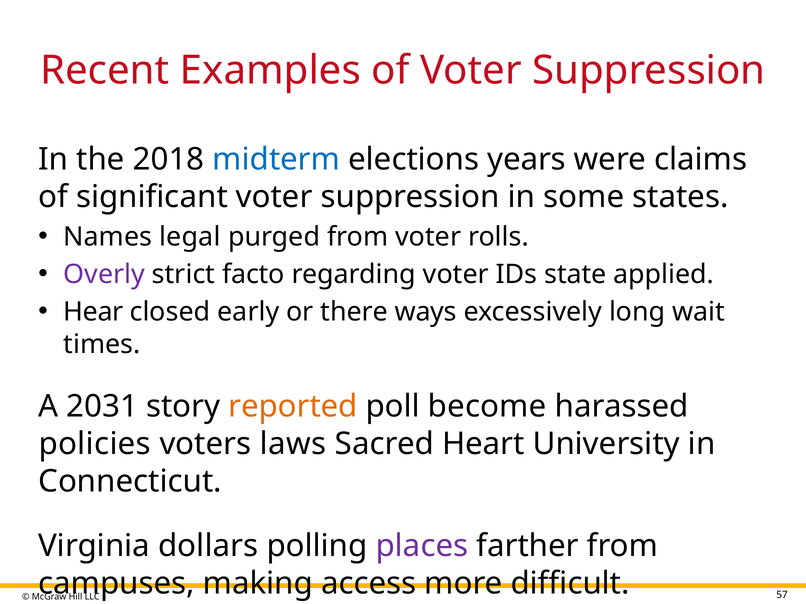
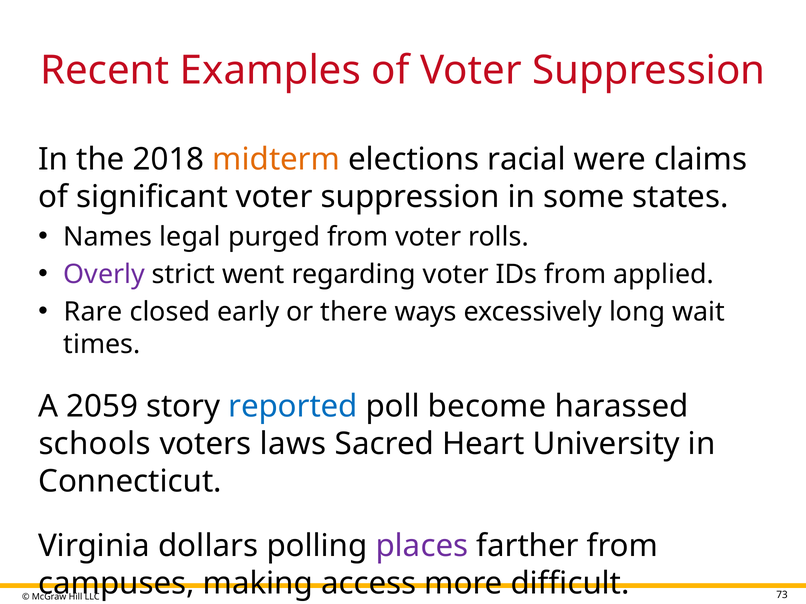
midterm colour: blue -> orange (276, 159)
years: years -> racial (527, 159)
facto: facto -> went (253, 275)
IDs state: state -> from (575, 275)
Hear: Hear -> Rare (93, 312)
2031: 2031 -> 2059 (102, 407)
reported colour: orange -> blue (293, 407)
policies: policies -> schools (95, 444)
57: 57 -> 73 (782, 595)
